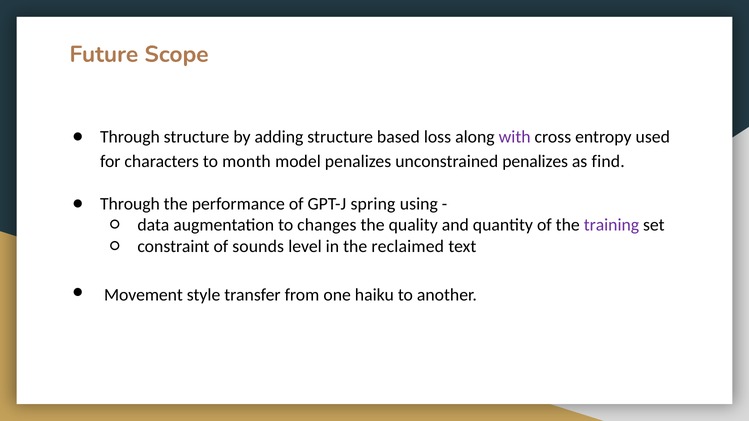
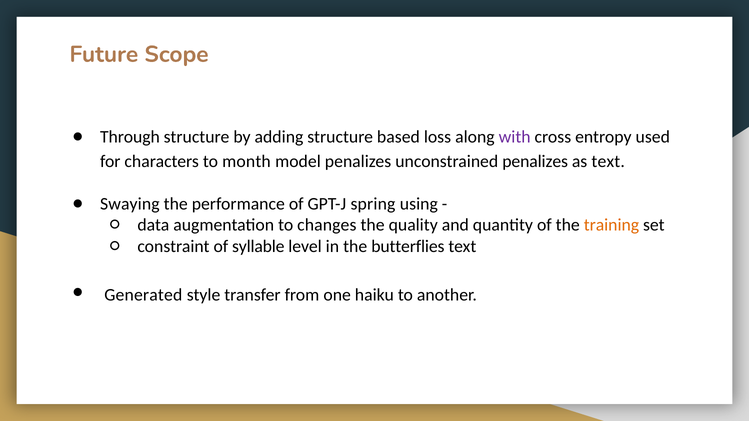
as find: find -> text (608, 162)
Through: Through -> Swaying (130, 204)
training colour: purple -> orange (611, 225)
sounds: sounds -> syllable (258, 247)
reclaimed: reclaimed -> butterflies (408, 247)
Movement: Movement -> Generated (143, 295)
